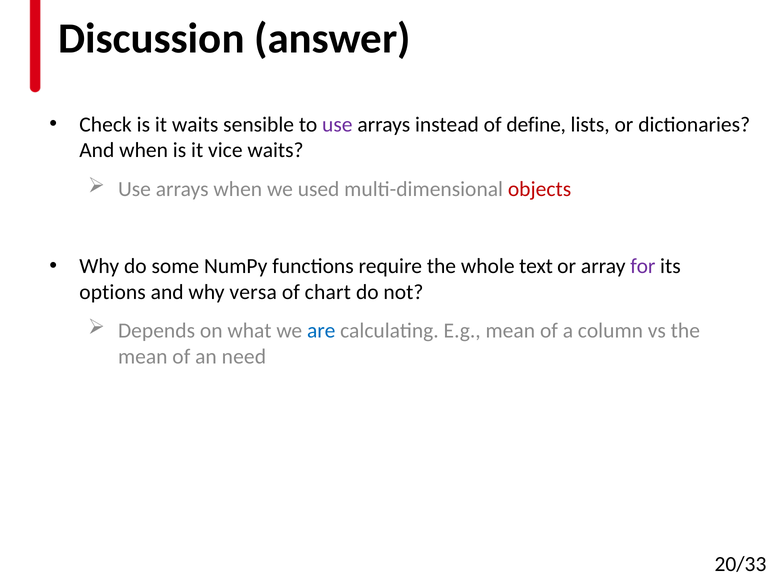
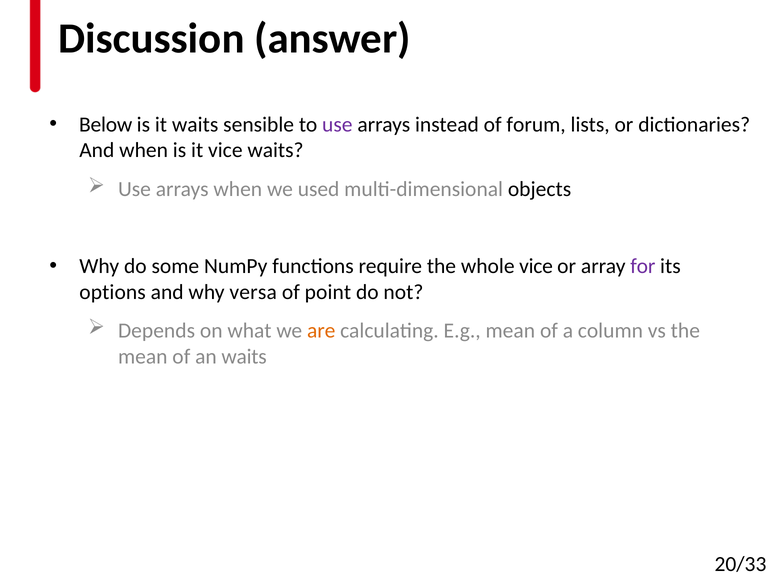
Check: Check -> Below (106, 125)
define: define -> forum (536, 125)
objects colour: red -> black (540, 189)
whole text: text -> vice (536, 267)
chart: chart -> point (328, 292)
are colour: blue -> orange (321, 331)
an need: need -> waits (244, 357)
